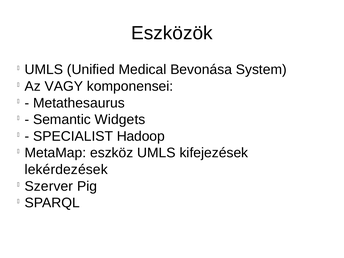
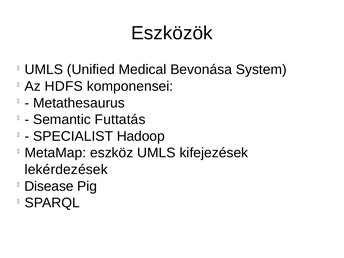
VAGY: VAGY -> HDFS (64, 86)
Widgets: Widgets -> Futtatás (120, 120)
Szerver: Szerver -> Disease (49, 186)
